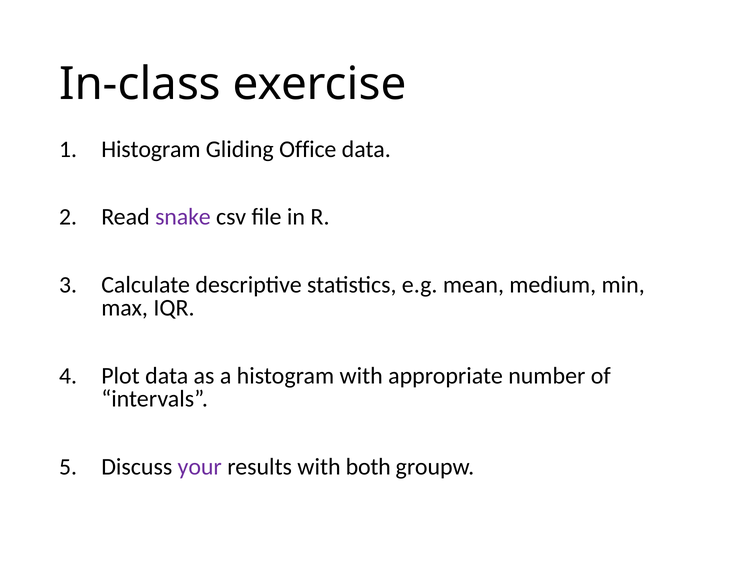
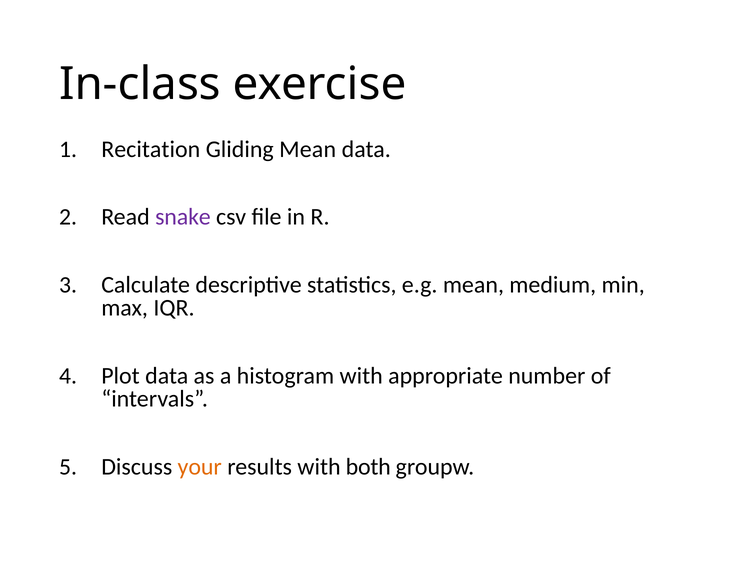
Histogram: Histogram -> Recitation (151, 149)
Gliding Office: Office -> Mean (308, 149)
your colour: purple -> orange (200, 467)
